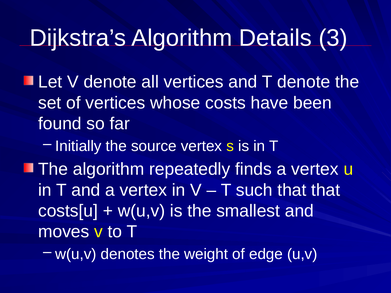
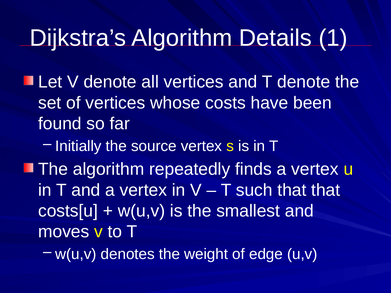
3: 3 -> 1 (333, 38)
